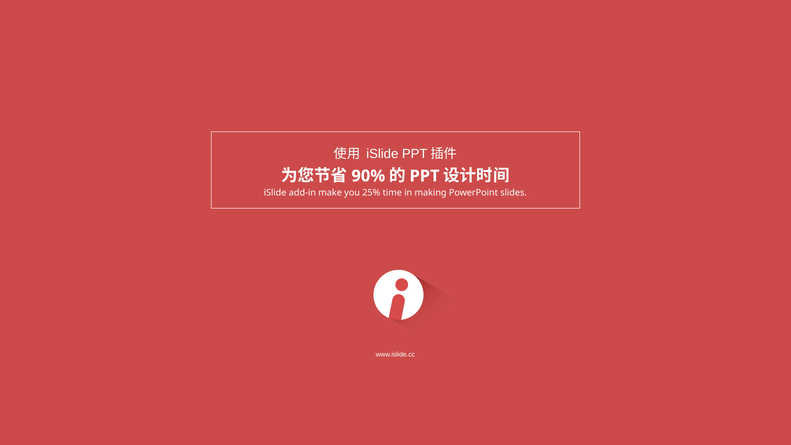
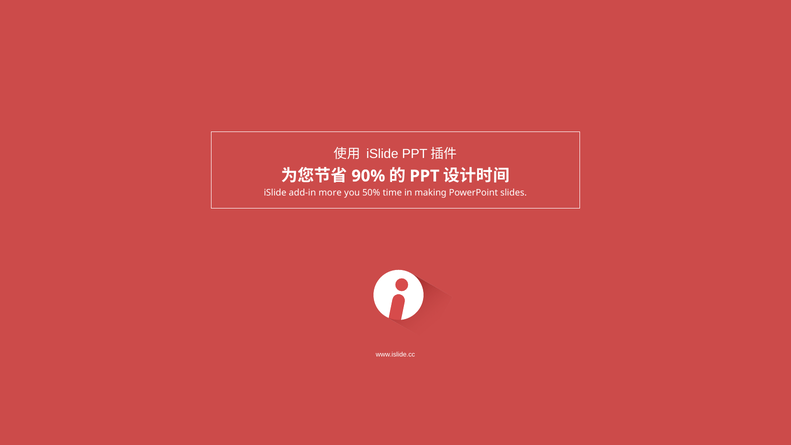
make: make -> more (330, 193)
25%: 25% -> 50% (371, 193)
